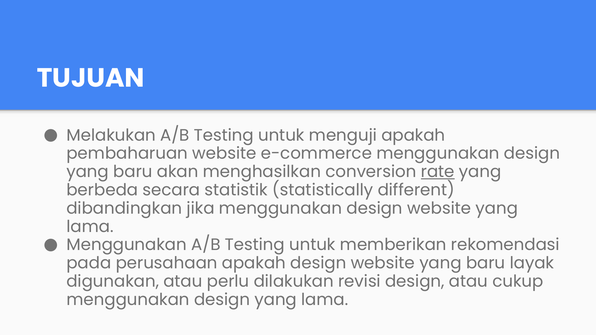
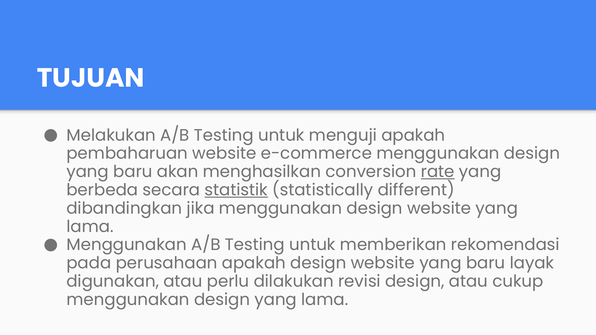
statistik underline: none -> present (236, 190)
